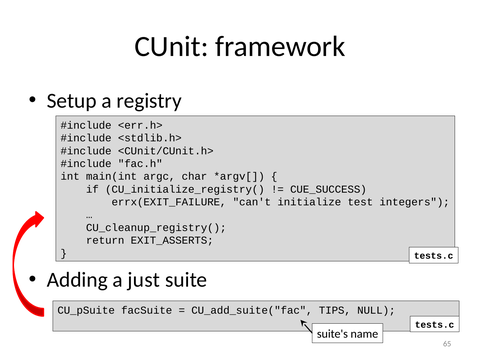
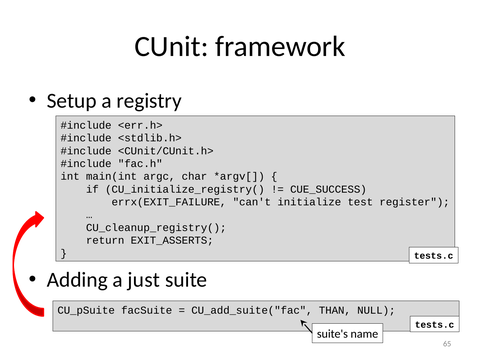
integers: integers -> register (415, 202)
TIPS: TIPS -> THAN (335, 310)
